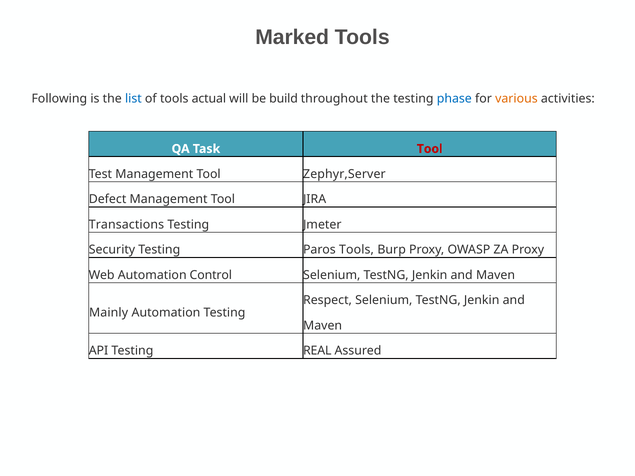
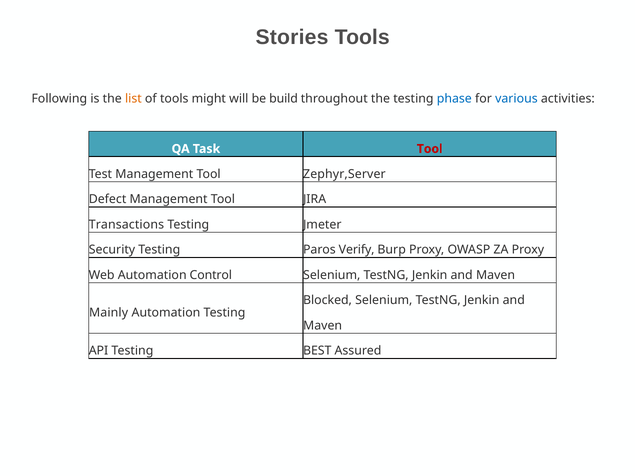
Marked: Marked -> Stories (292, 37)
list colour: blue -> orange (133, 99)
actual: actual -> might (209, 99)
various colour: orange -> blue (516, 99)
Paros Tools: Tools -> Verify (357, 250)
Respect: Respect -> Blocked (328, 300)
REAL: REAL -> BEST (317, 351)
